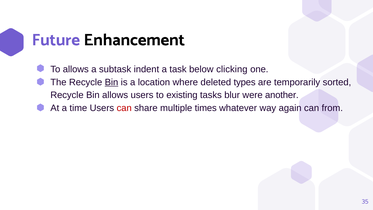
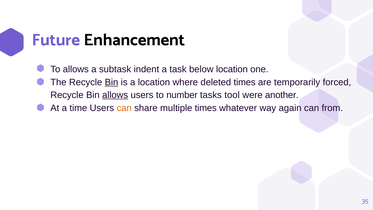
below clicking: clicking -> location (232, 69)
deleted types: types -> times (245, 82)
sorted: sorted -> forced (337, 82)
allows underline: none -> present (115, 95)
existing: existing -> number (182, 95)
blur: blur -> tool (232, 95)
can colour: red -> orange (124, 108)
